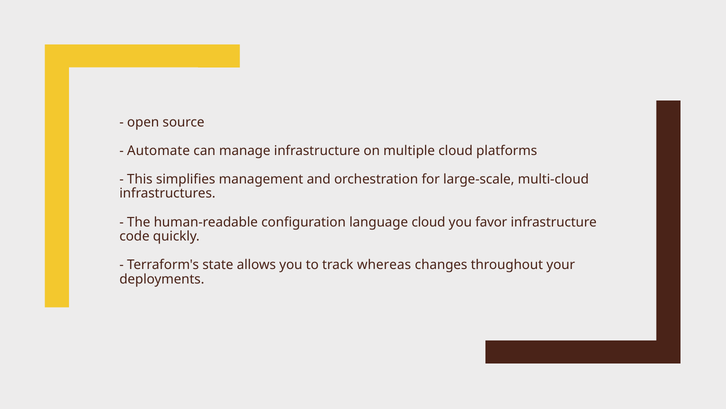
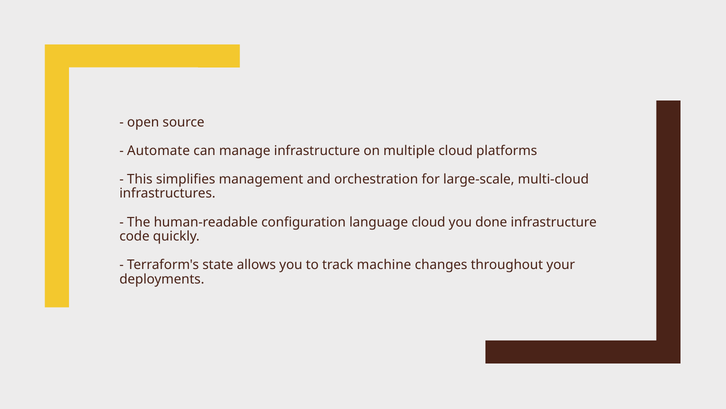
favor: favor -> done (491, 222)
whereas: whereas -> machine (384, 265)
